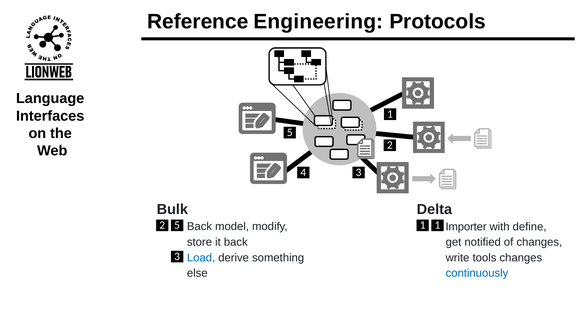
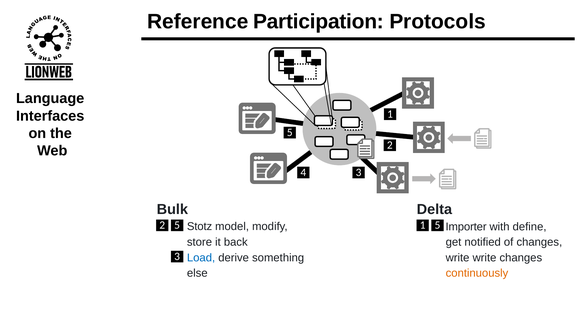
Engineering: Engineering -> Participation (319, 22)
1 1: 1 -> 5 (437, 225)
Back: Back -> Stotz (200, 226)
write tools: tools -> write (484, 257)
continuously colour: blue -> orange (477, 273)
